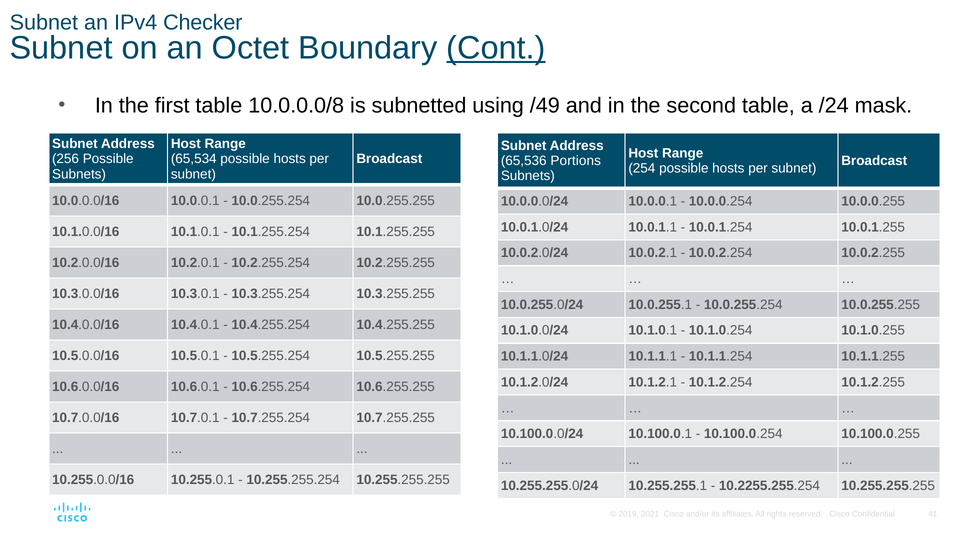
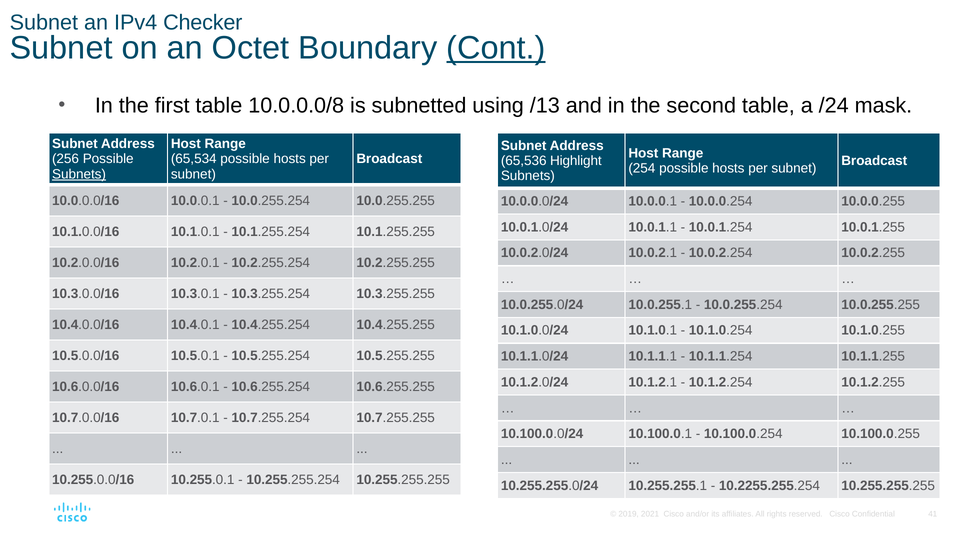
/49: /49 -> /13 (545, 105)
Portions: Portions -> Highlight (576, 161)
Subnets underline: none -> present (79, 174)
